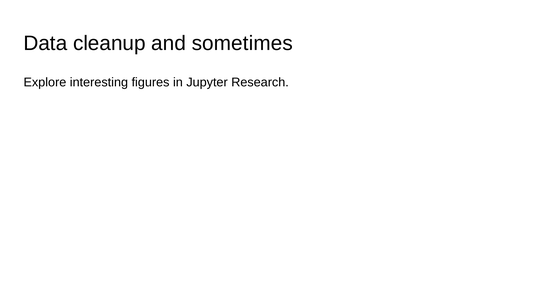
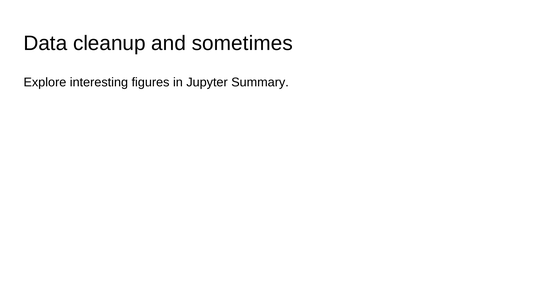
Research: Research -> Summary (260, 82)
